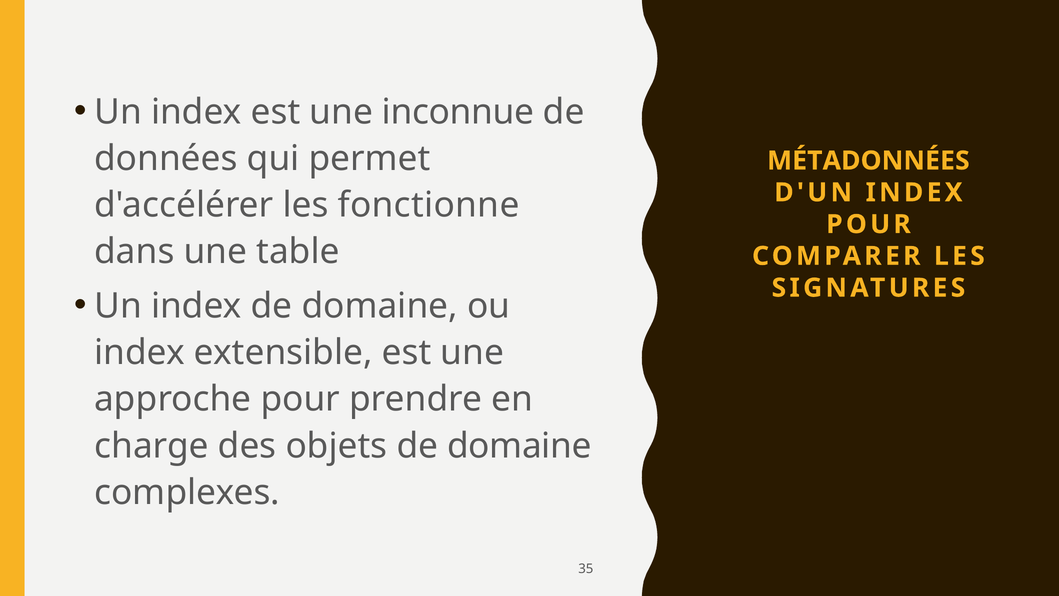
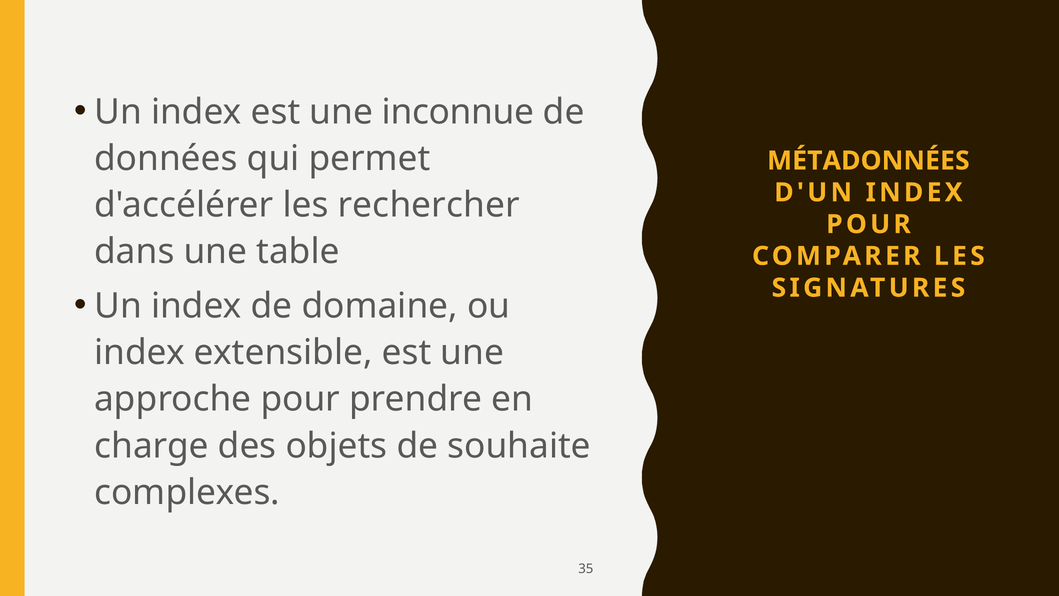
fonctionne: fonctionne -> rechercher (429, 205)
objets de domaine: domaine -> souhaite (519, 446)
